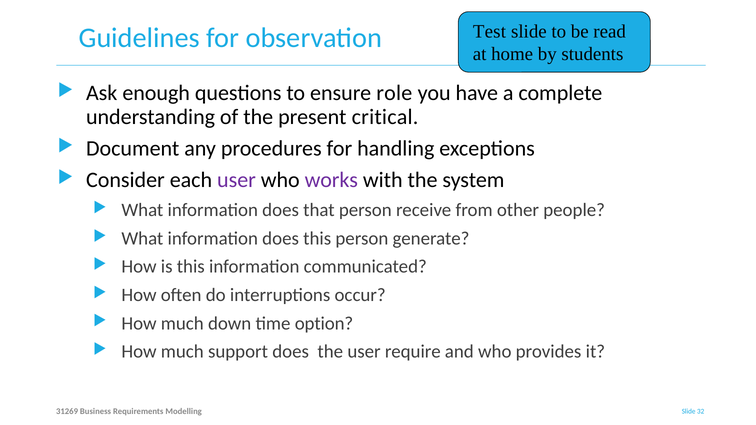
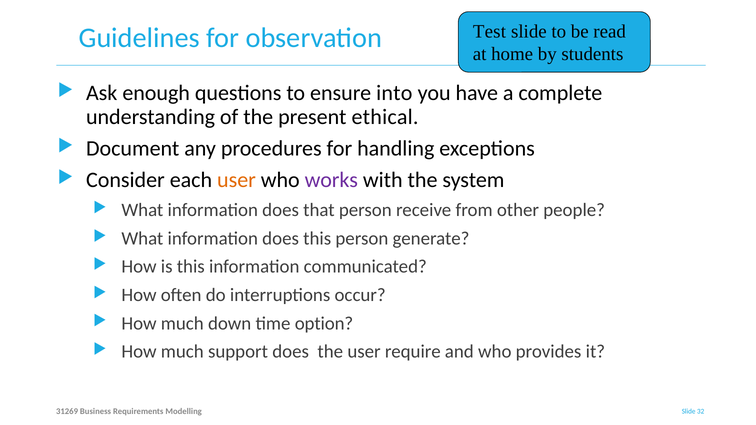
role: role -> into (394, 93)
critical: critical -> ethical (385, 117)
user colour: purple -> orange (236, 180)
